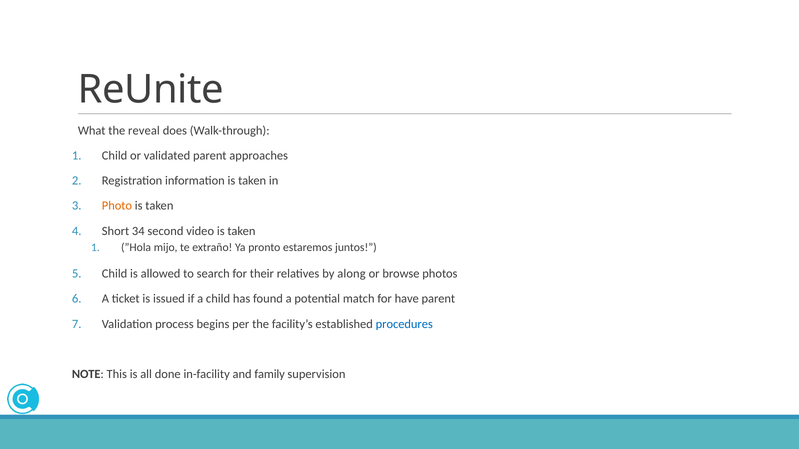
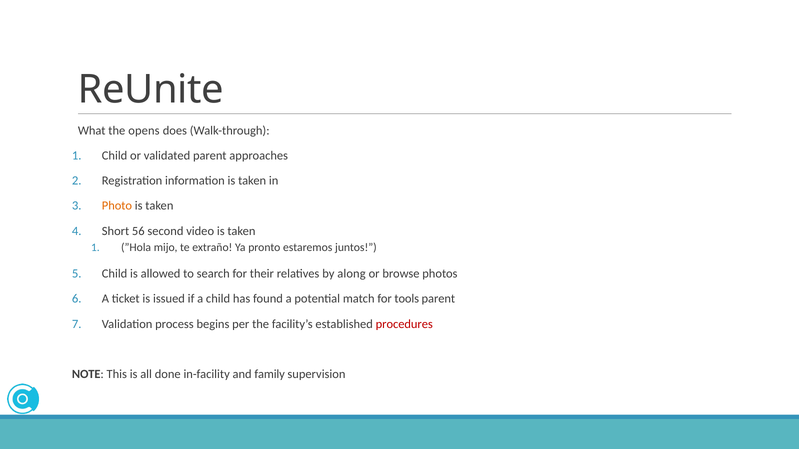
reveal: reveal -> opens (144, 131)
34: 34 -> 56 (138, 231)
have: have -> tools (407, 299)
procedures colour: blue -> red (404, 324)
